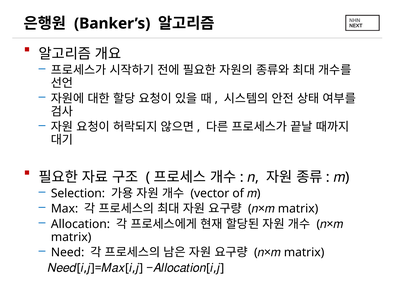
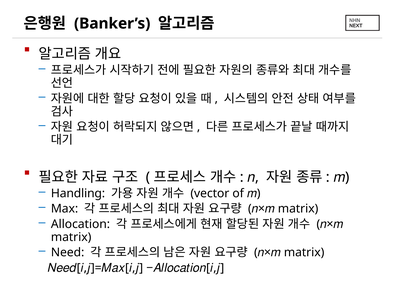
Selection: Selection -> Handling (78, 194)
